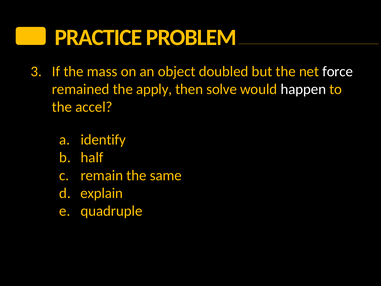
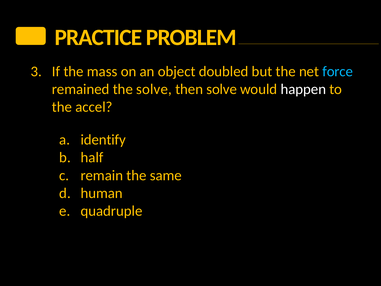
force colour: white -> light blue (338, 71)
the apply: apply -> solve (154, 89)
explain: explain -> human (102, 193)
